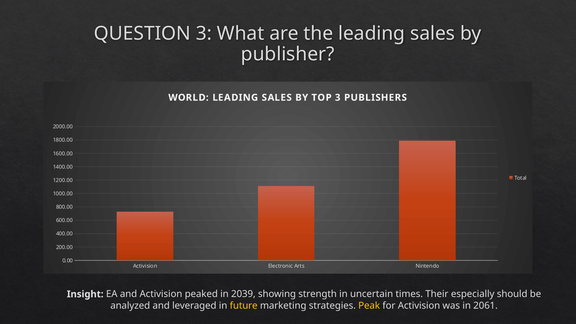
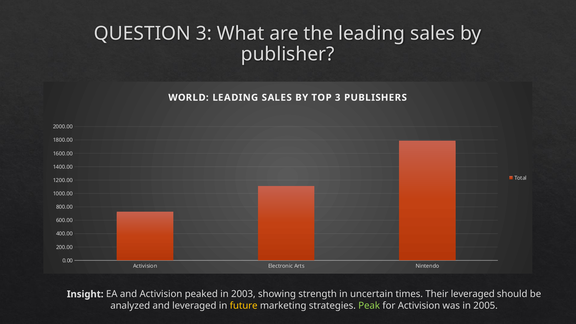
2039: 2039 -> 2003 (243, 294)
Their especially: especially -> leveraged (473, 294)
Peak colour: yellow -> light green (369, 306)
2061: 2061 -> 2005 (486, 306)
